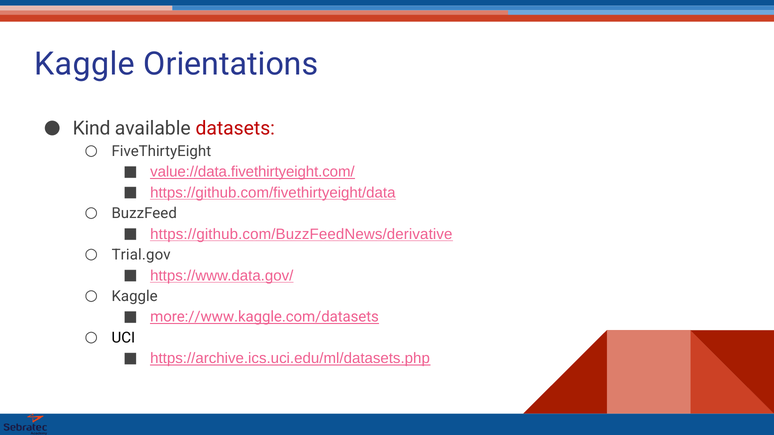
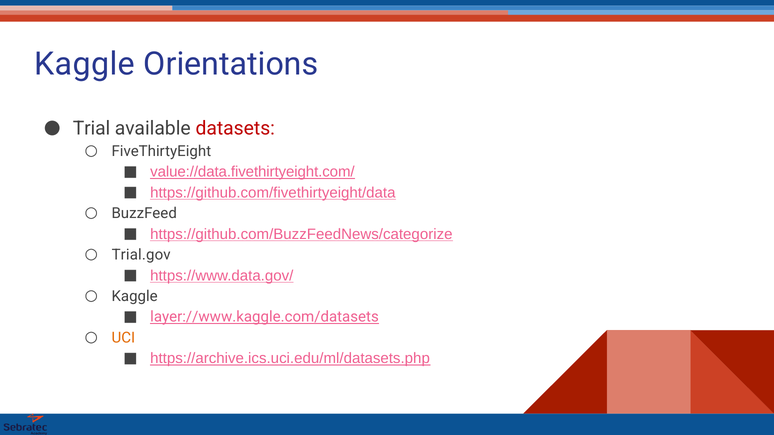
Kind: Kind -> Trial (92, 128)
https://github.com/BuzzFeedNews/derivative: https://github.com/BuzzFeedNews/derivative -> https://github.com/BuzzFeedNews/categorize (301, 234)
more://www.kaggle.com/datasets: more://www.kaggle.com/datasets -> layer://www.kaggle.com/datasets (265, 317)
UCI colour: black -> orange (123, 338)
